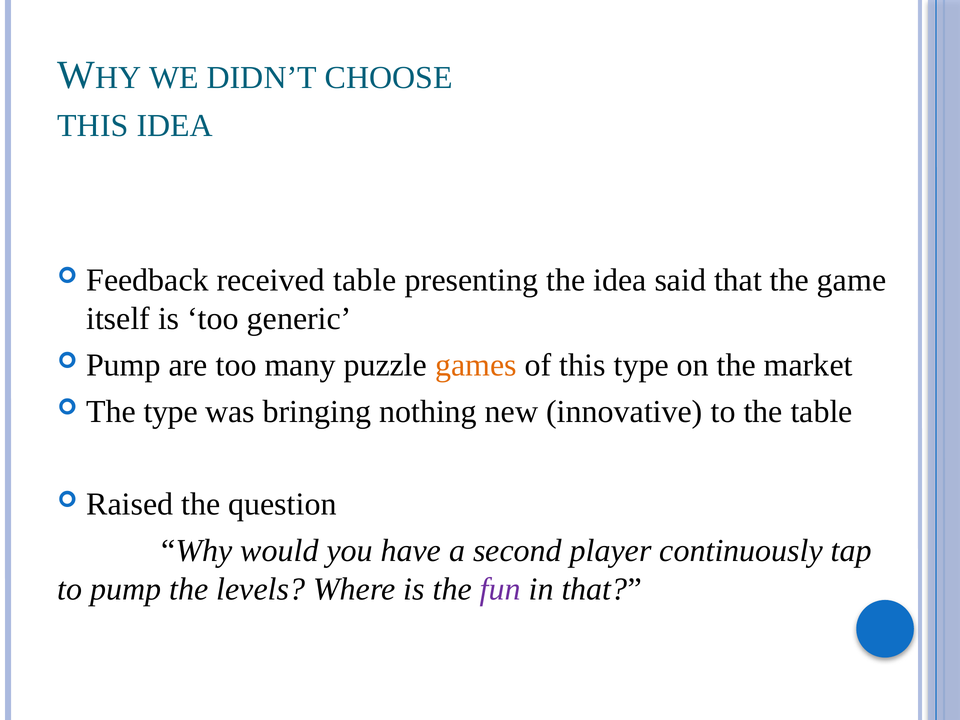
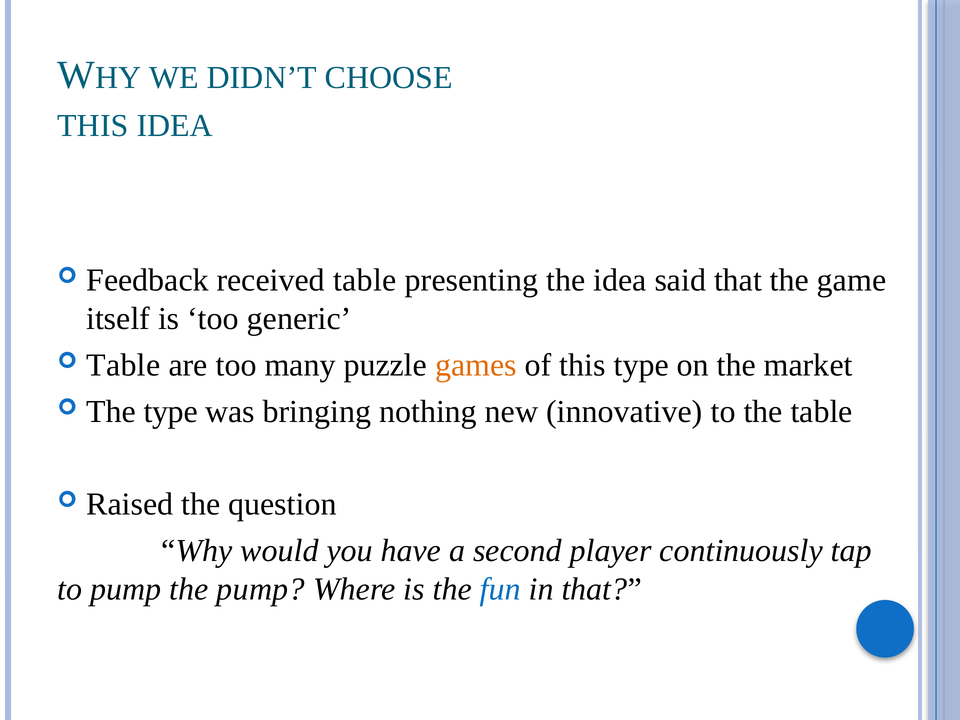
Pump: Pump -> Table (123, 365)
the levels: levels -> pump (261, 589)
fun colour: purple -> blue (500, 589)
